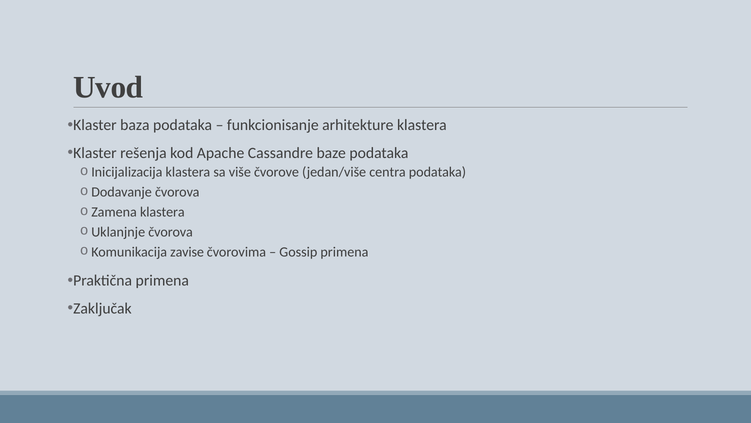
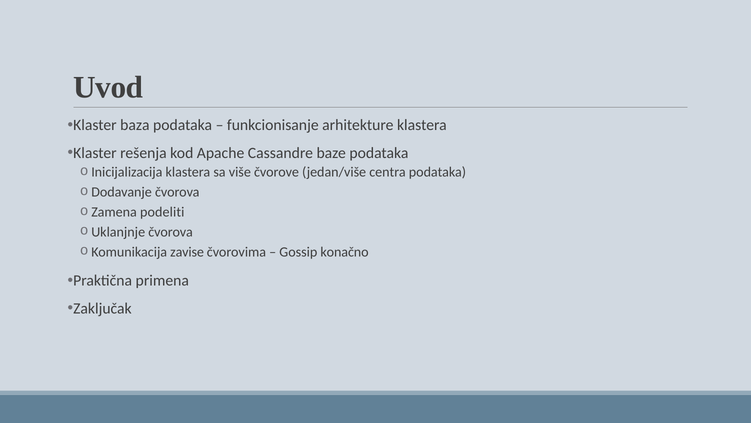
klastera: klastera -> podeliti (162, 212)
Gossip primena: primena -> konačno (345, 252)
